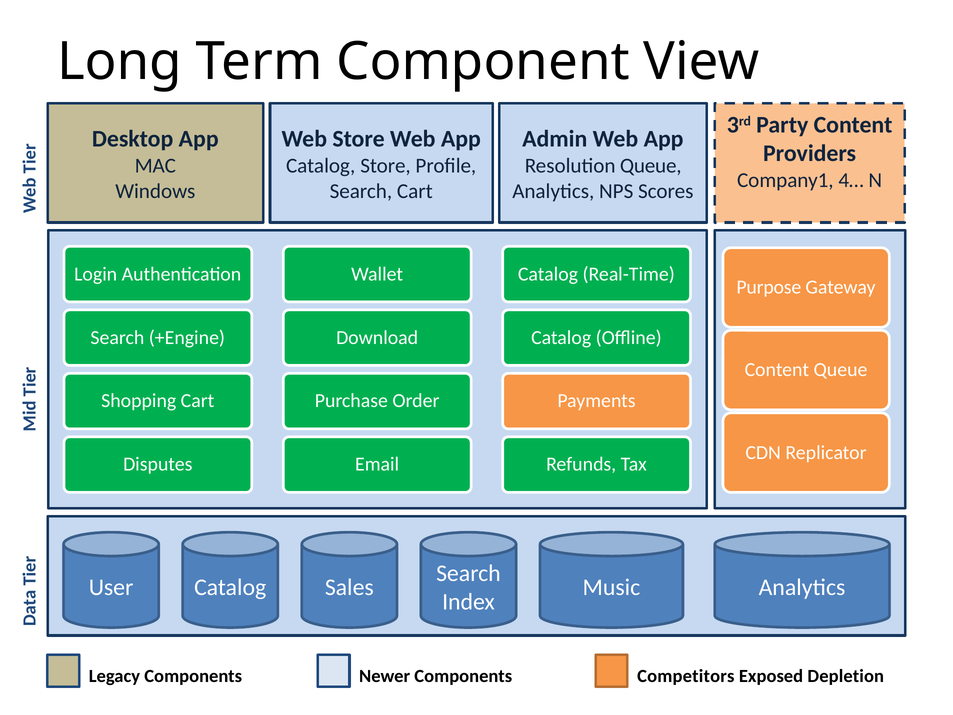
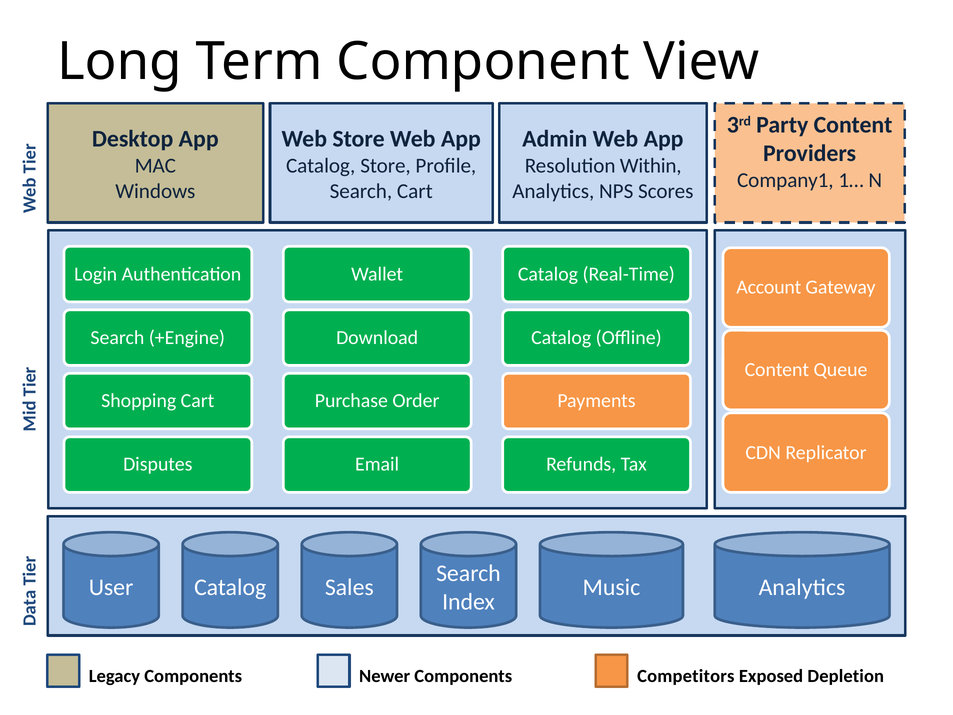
Resolution Queue: Queue -> Within (651, 166)
4…: 4… -> 1… (851, 180)
Purpose: Purpose -> Account (769, 287)
